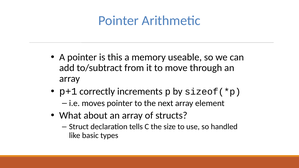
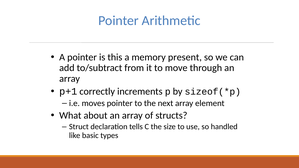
useable: useable -> present (185, 57)
